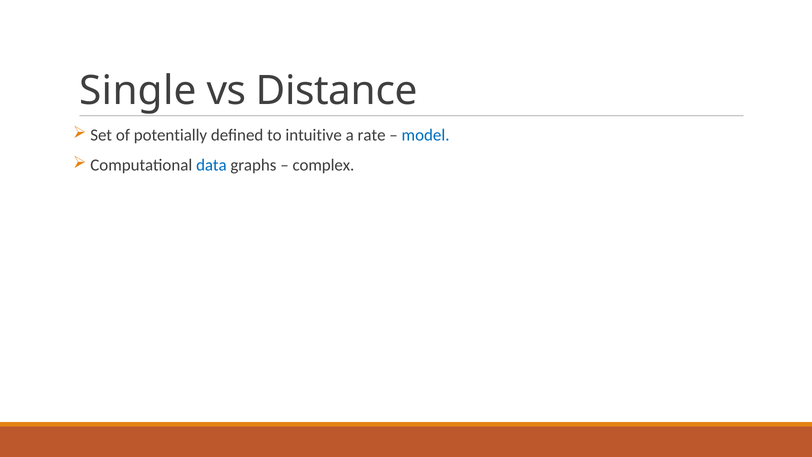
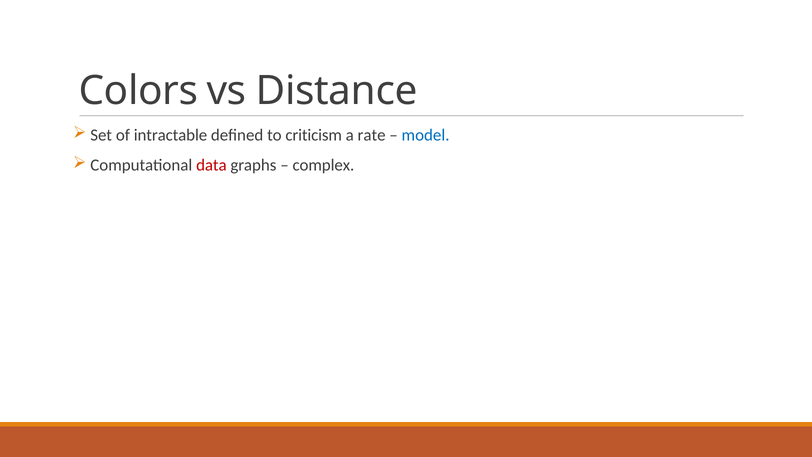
Single: Single -> Colors (138, 91)
potentially: potentially -> intractable (170, 135)
intuitive: intuitive -> criticism (314, 135)
data colour: blue -> red (211, 165)
